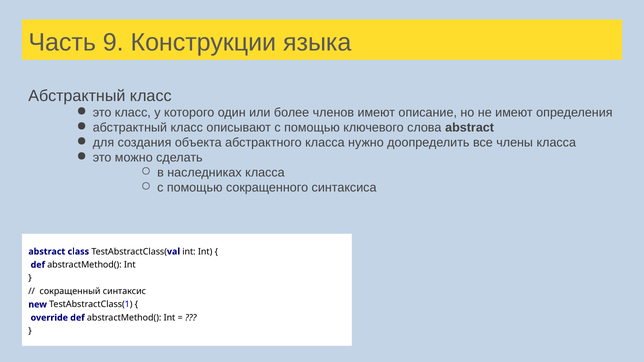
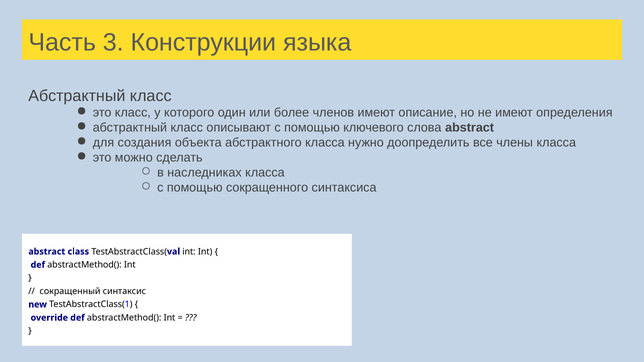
9: 9 -> 3 (113, 43)
